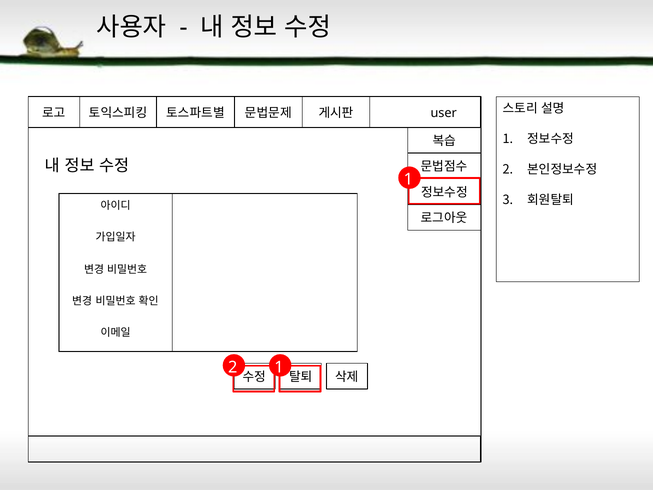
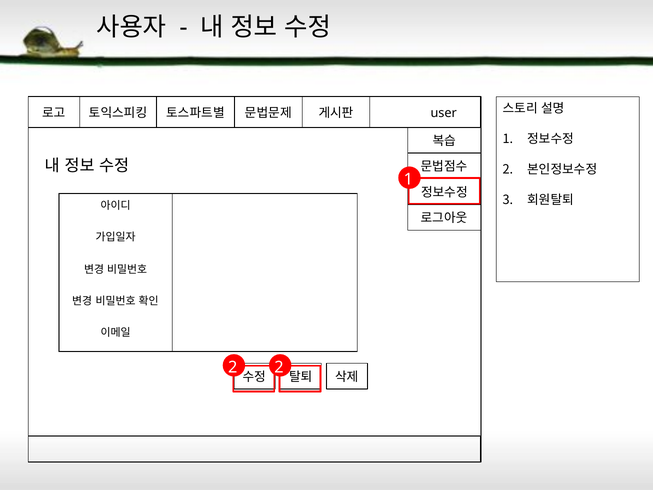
2 1: 1 -> 2 (279, 367)
